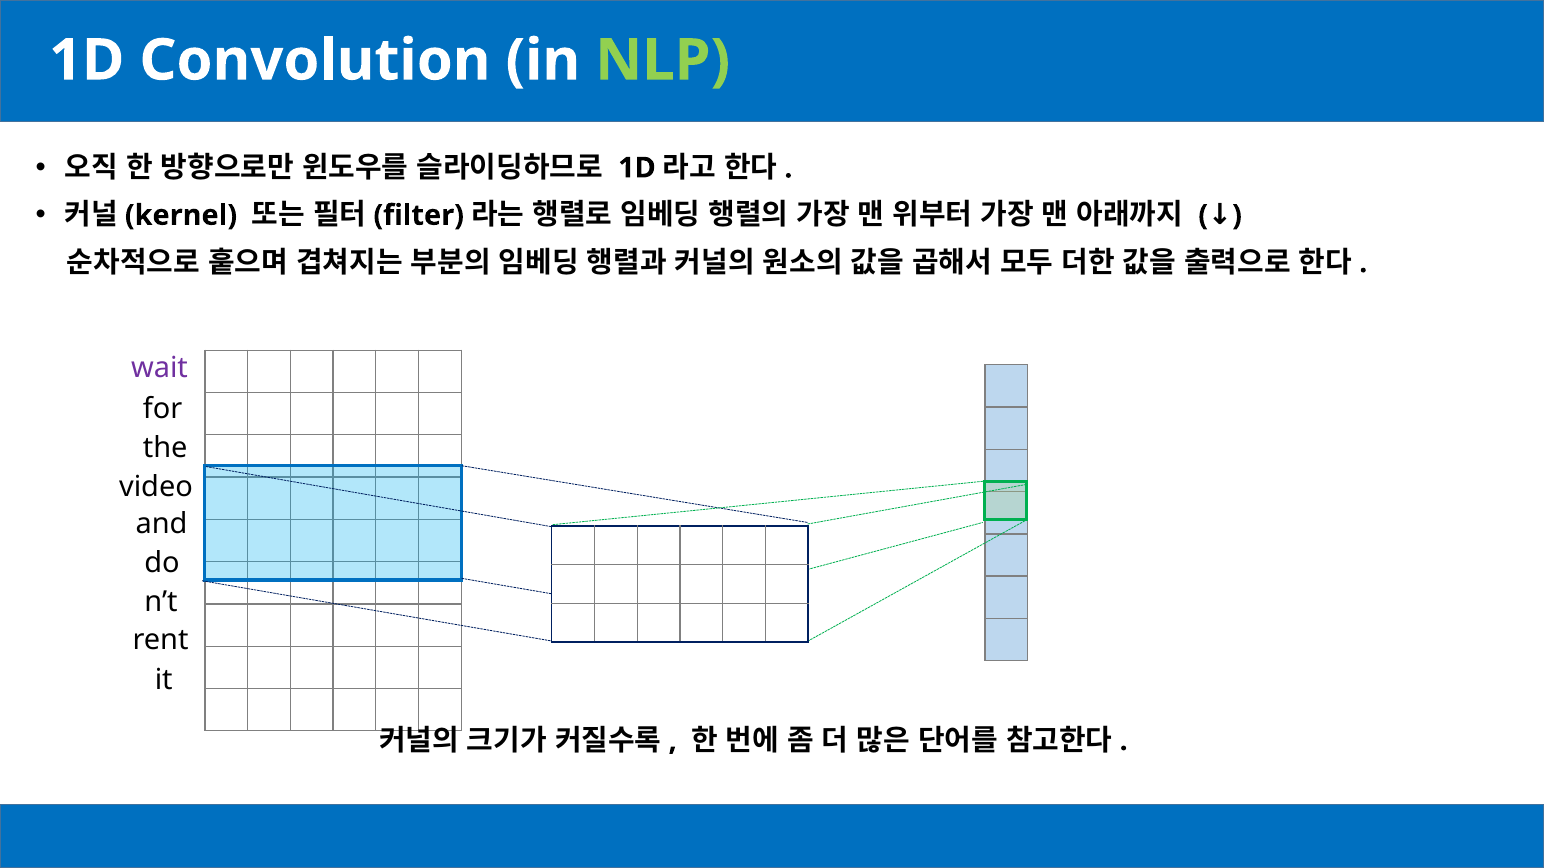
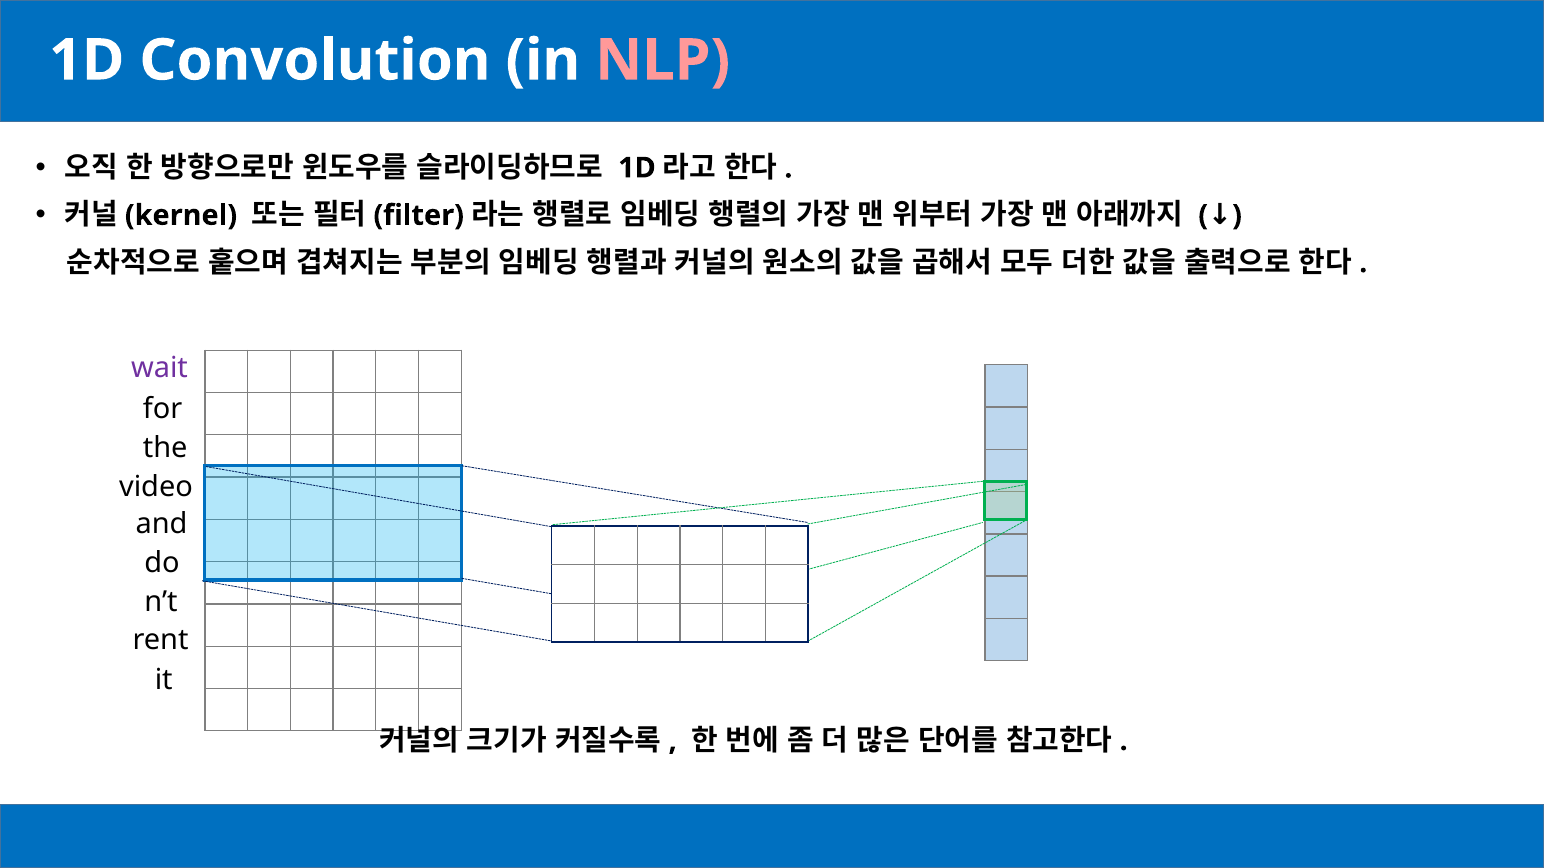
NLP colour: light green -> pink (663, 60)
